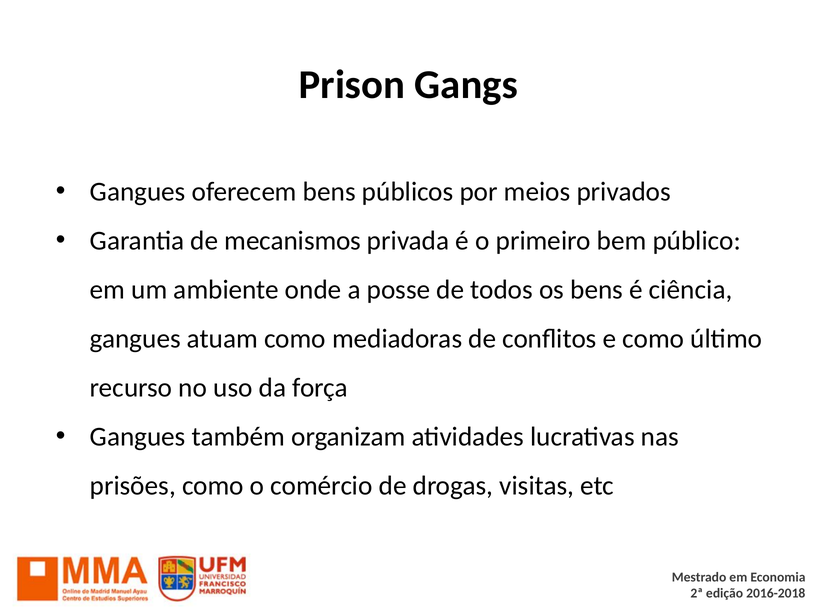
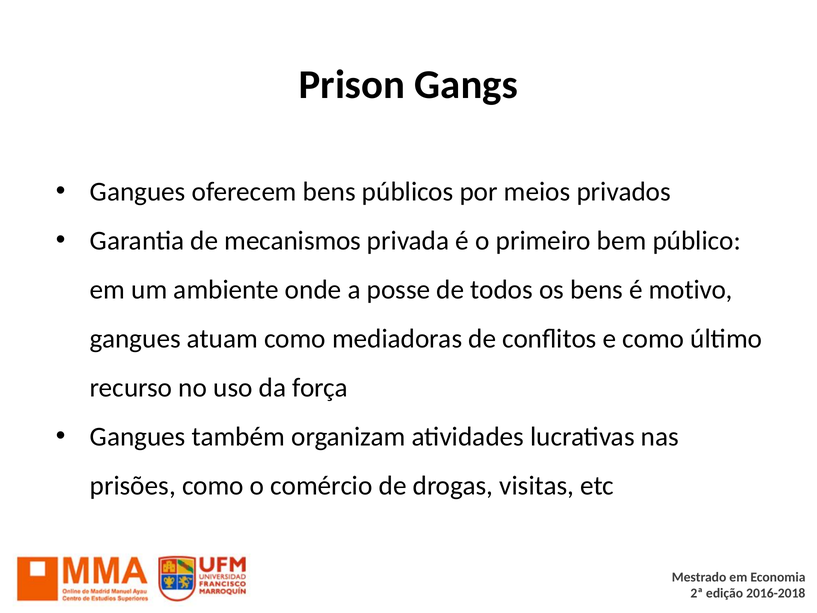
ciência: ciência -> motivo (691, 290)
